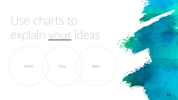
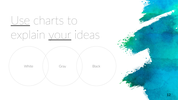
Use underline: none -> present (20, 21)
